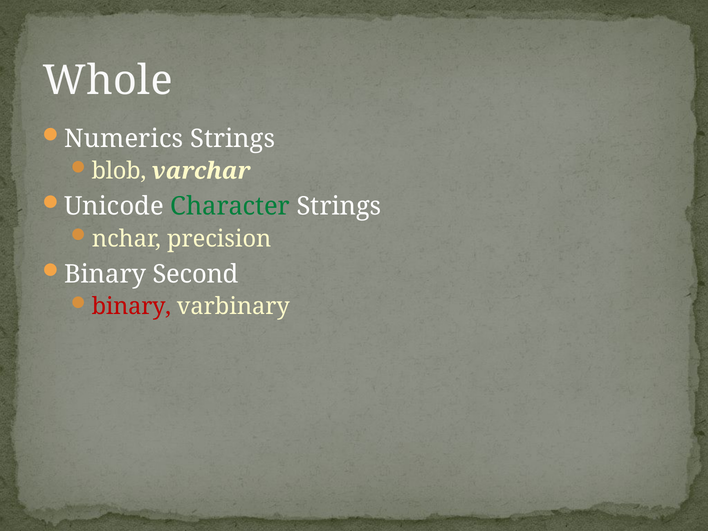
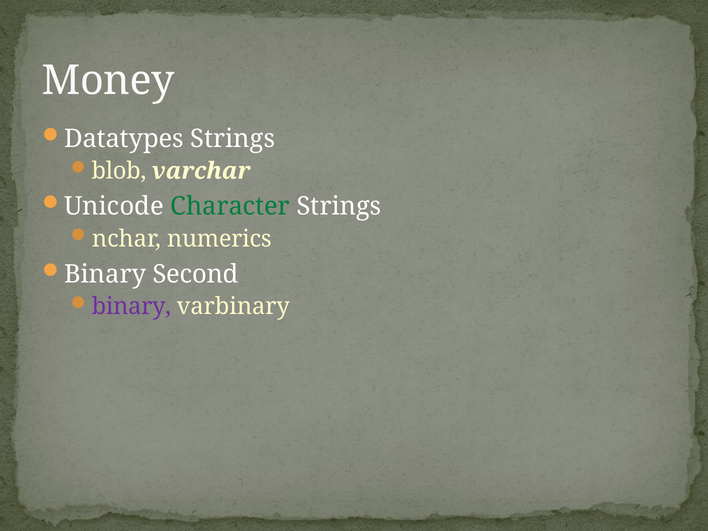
Whole: Whole -> Money (108, 81)
Numerics: Numerics -> Datatypes (124, 139)
precision: precision -> numerics (219, 239)
binary colour: red -> purple (131, 307)
